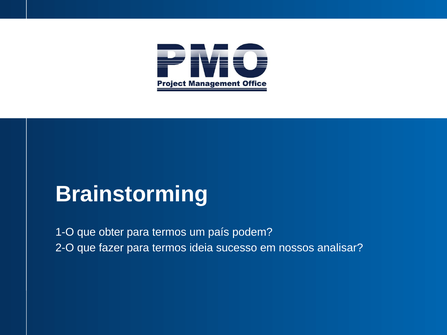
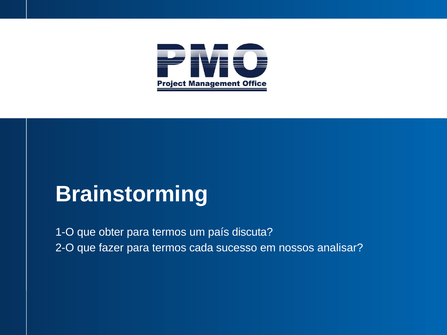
podem: podem -> discuta (252, 232)
ideia: ideia -> cada (201, 248)
